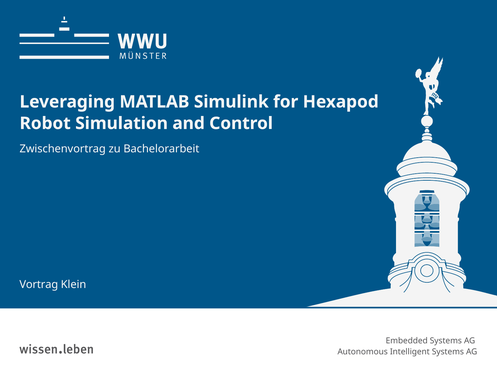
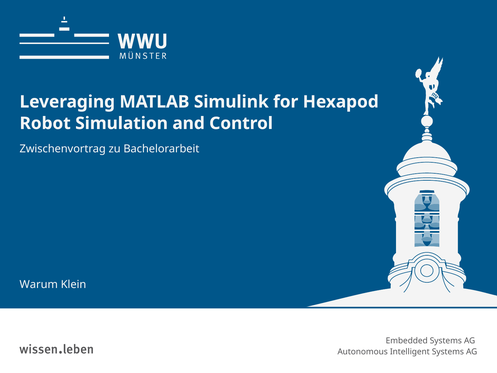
Vortrag: Vortrag -> Warum (39, 284)
